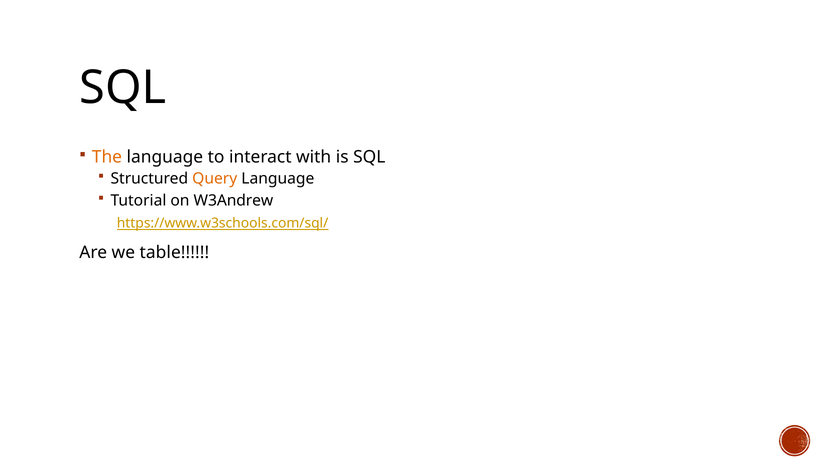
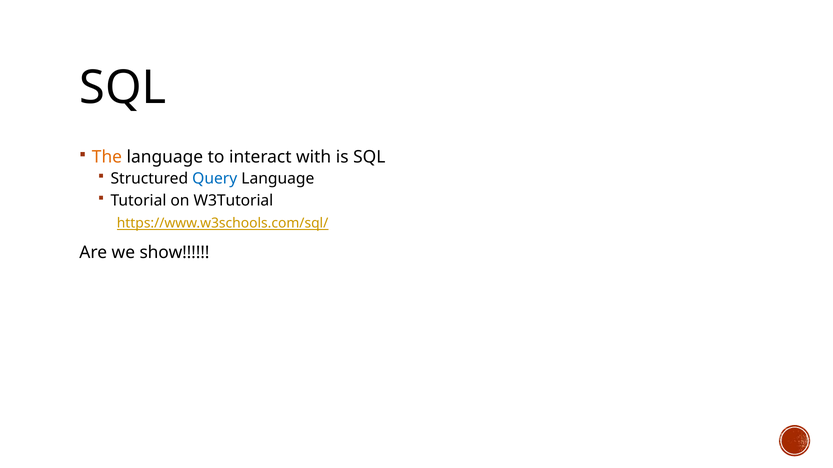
Query colour: orange -> blue (215, 179)
W3Andrew: W3Andrew -> W3Tutorial (233, 201)
table: table -> show (175, 253)
